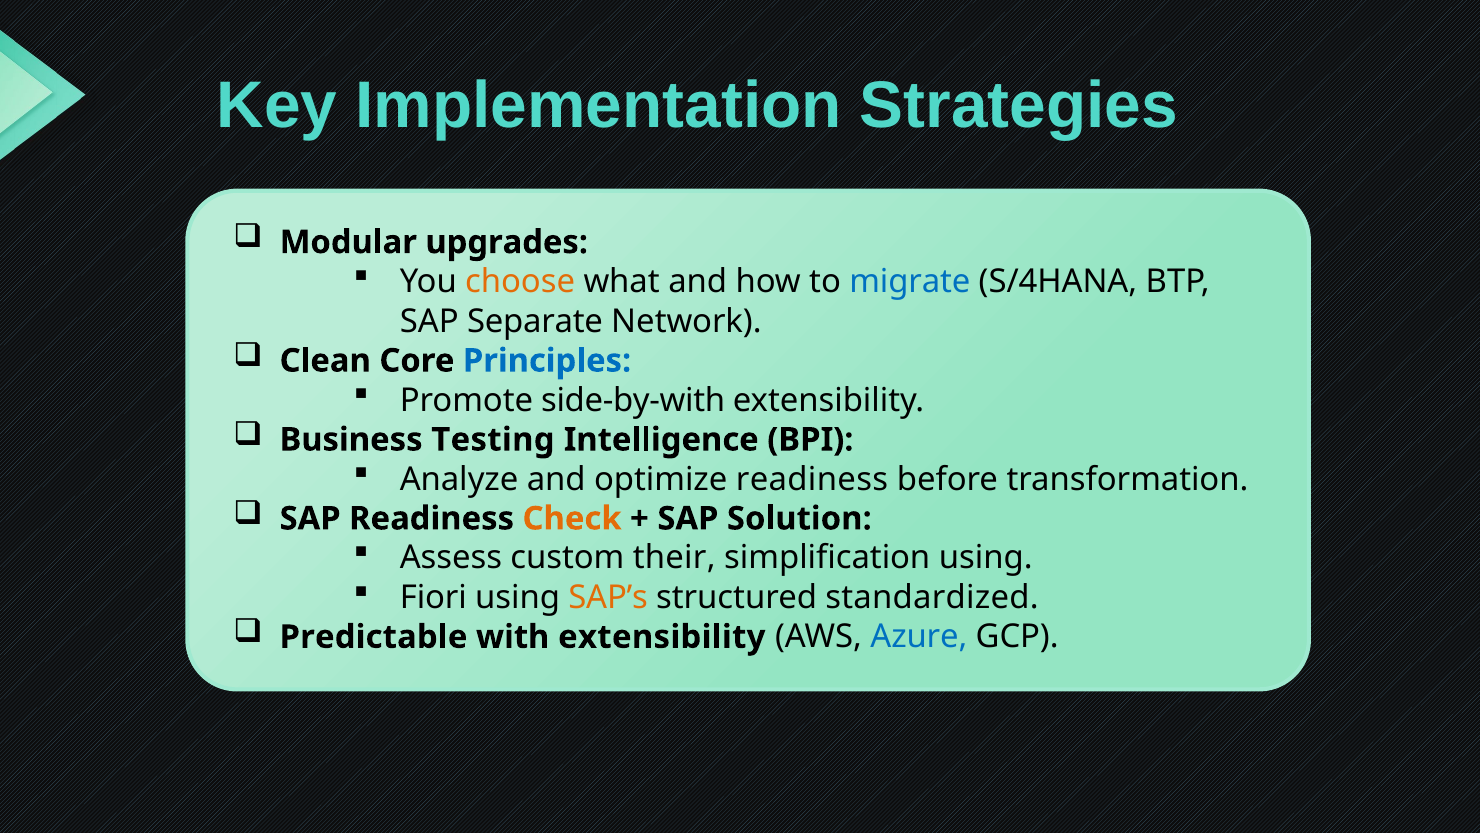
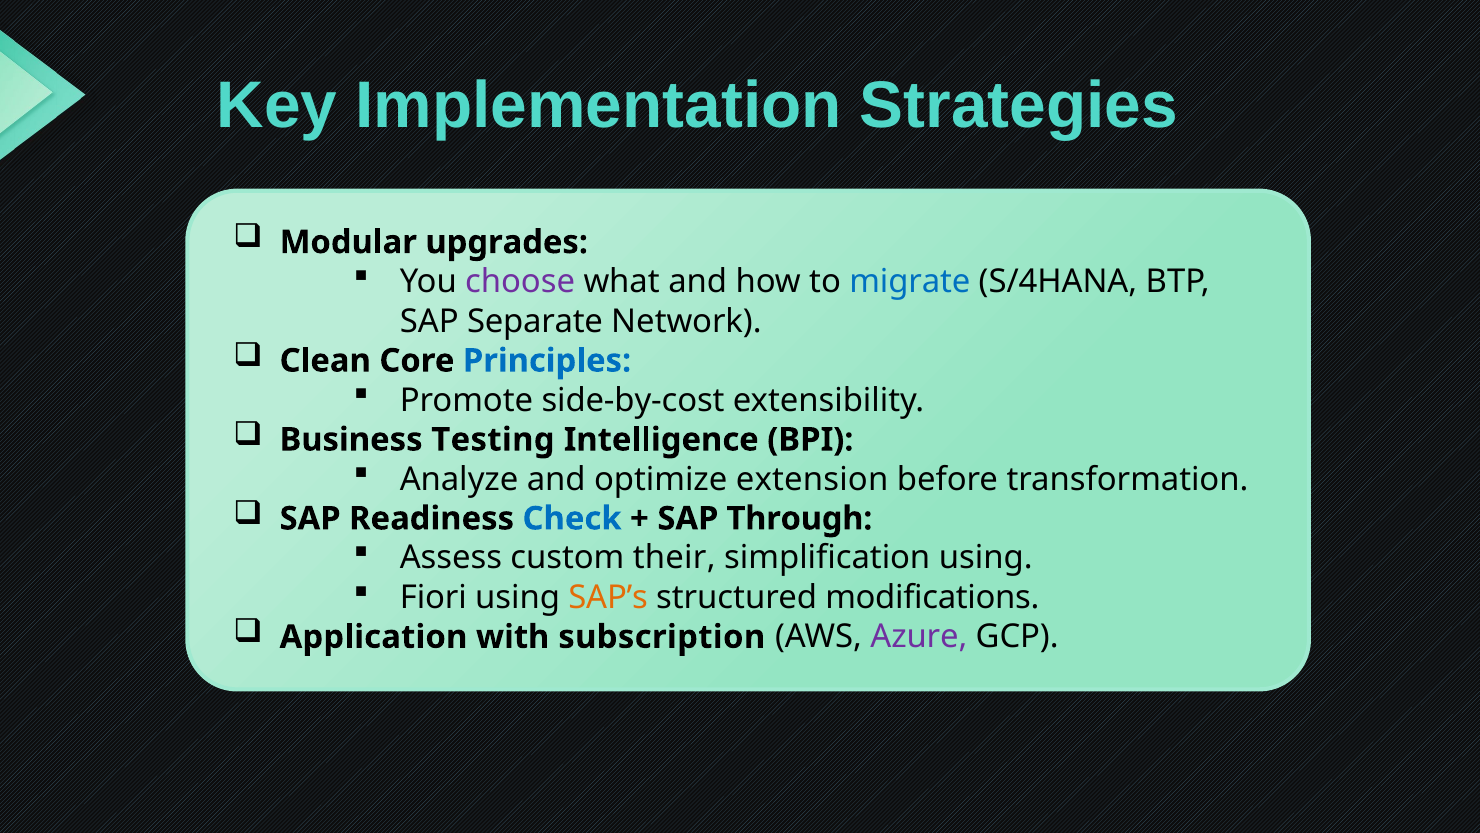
choose colour: orange -> purple (520, 282)
side-by-with: side-by-with -> side-by-cost (633, 400)
optimize readiness: readiness -> extension (812, 479)
Check colour: orange -> blue (572, 518)
Solution: Solution -> Through (799, 518)
standardized: standardized -> modifications (932, 597)
Predictable: Predictable -> Application (373, 637)
with extensibility: extensibility -> subscription (662, 637)
Azure colour: blue -> purple (919, 637)
